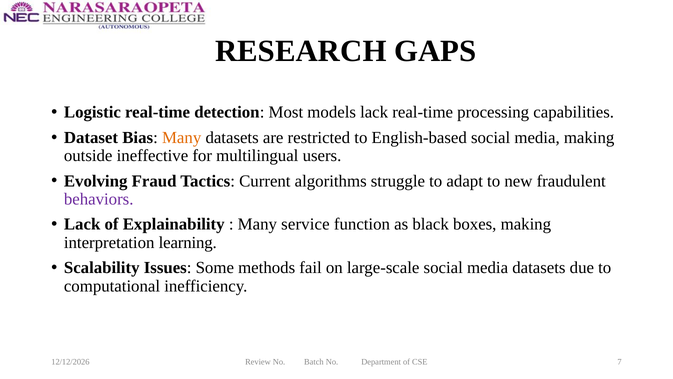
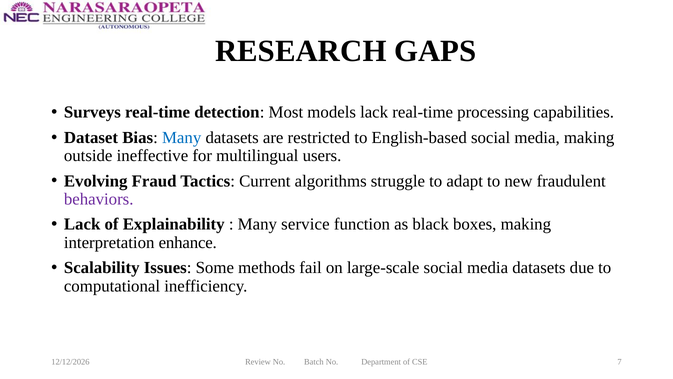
Logistic: Logistic -> Surveys (92, 112)
Many colour: orange -> blue (182, 137)
learning: learning -> enhance (188, 242)
